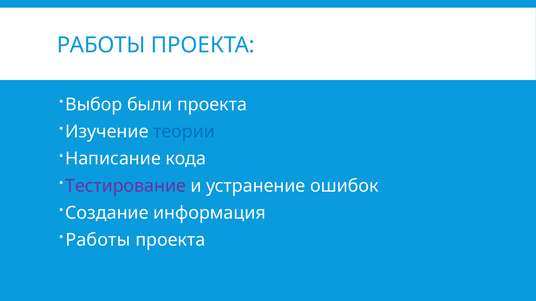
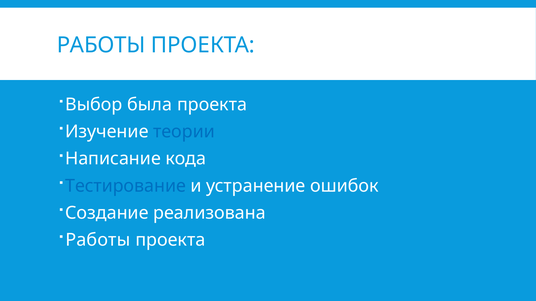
были: были -> была (150, 105)
Тестирование colour: purple -> blue (126, 186)
информация: информация -> реализована (210, 213)
